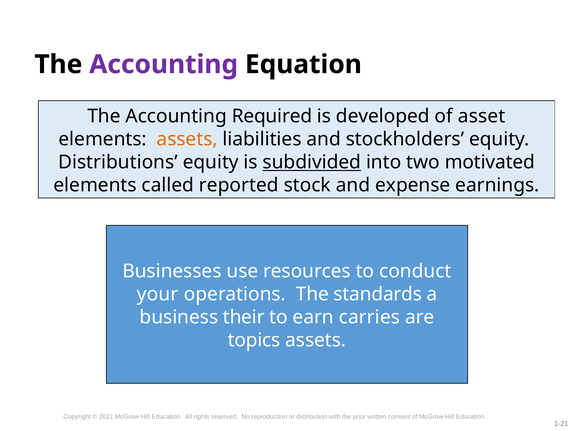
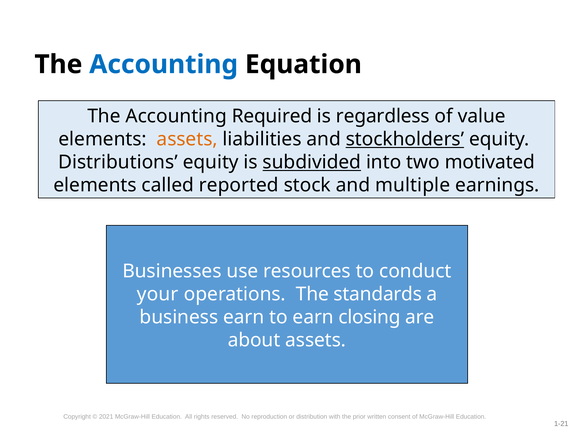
Accounting colour: purple -> blue (164, 64)
developed: developed -> regardless (383, 116)
asset: asset -> value (482, 116)
stockholders underline: none -> present (405, 139)
expense: expense -> multiple (413, 185)
business their: their -> earn (244, 317)
carries: carries -> closing (370, 317)
topics: topics -> about (254, 340)
